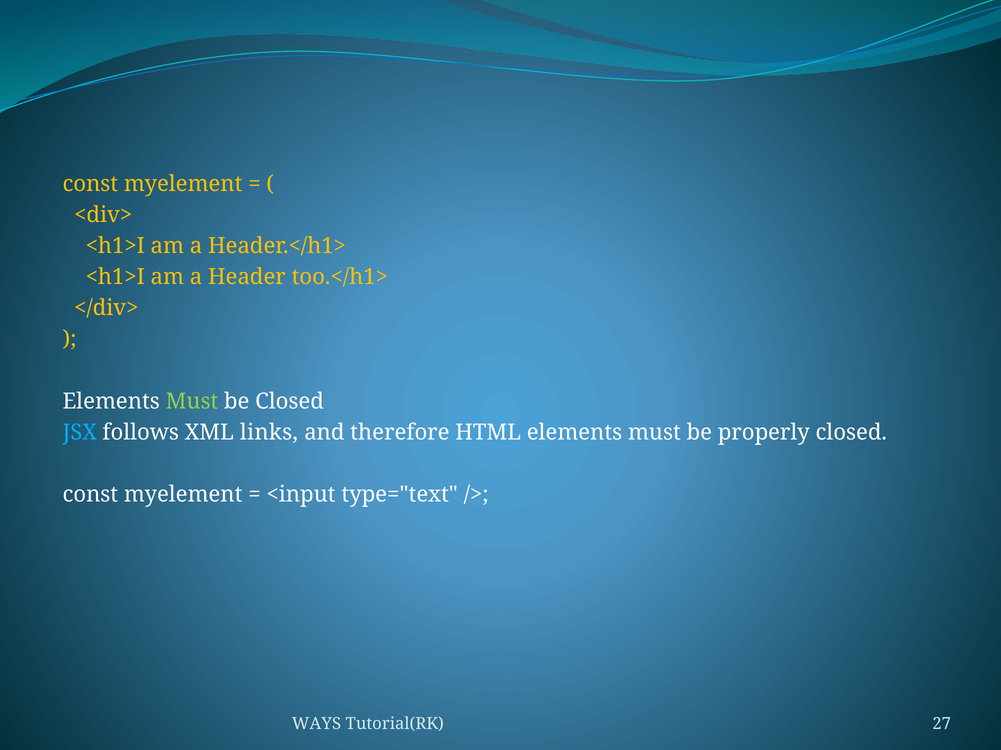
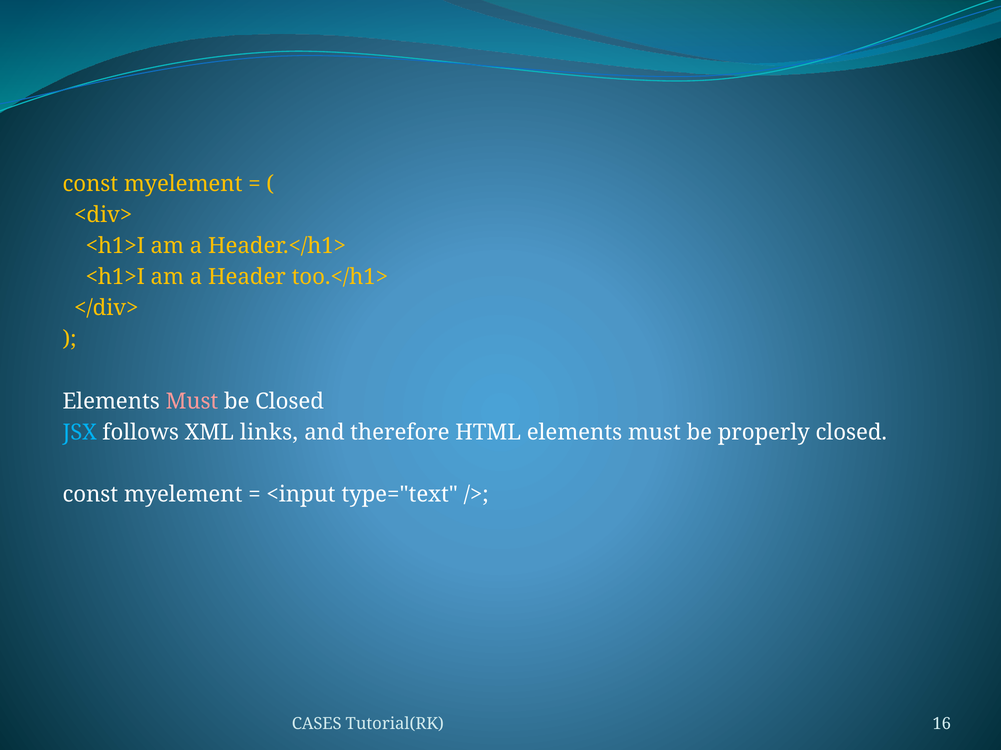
Must colour: light green -> pink (192, 402)
WAYS: WAYS -> CASES (317, 724)
27: 27 -> 16 (942, 724)
